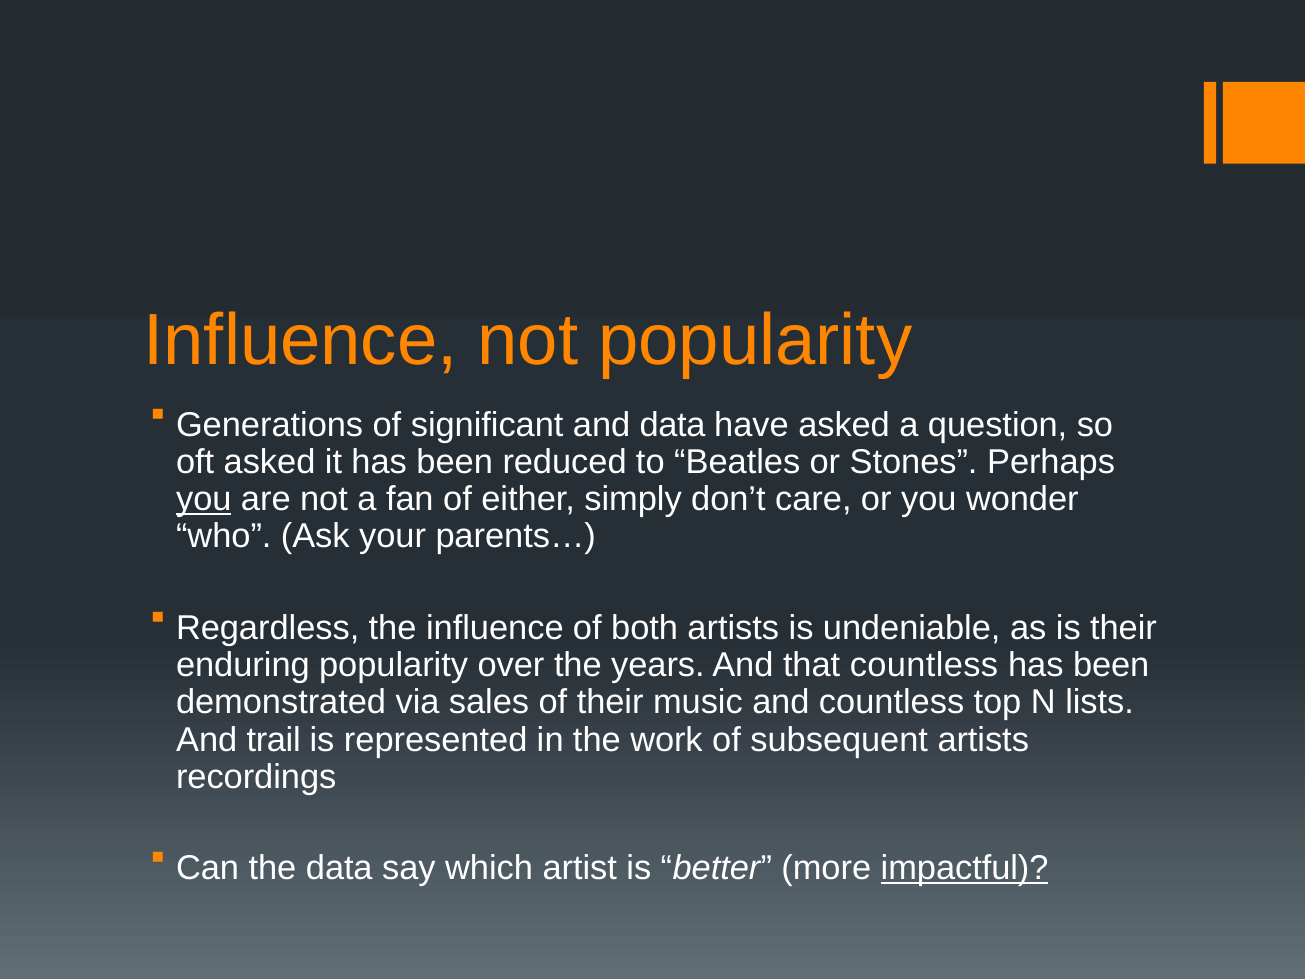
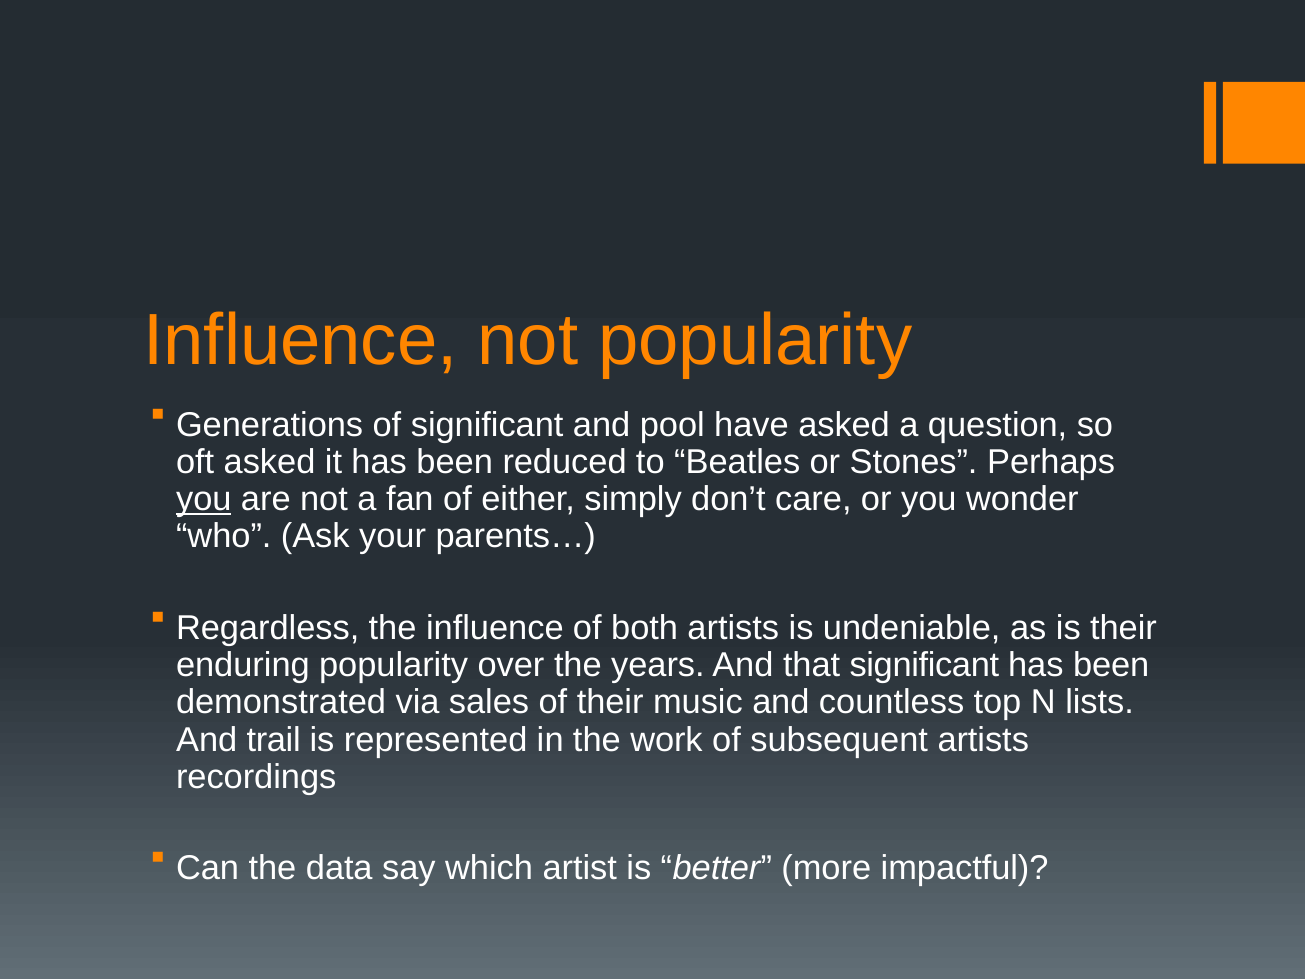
and data: data -> pool (672, 425)
that countless: countless -> significant (924, 665)
impactful underline: present -> none (965, 868)
